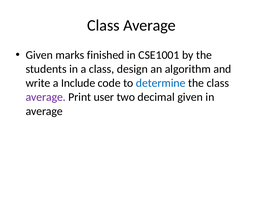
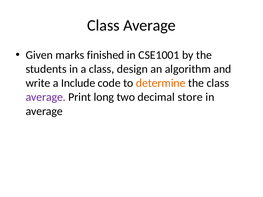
determine colour: blue -> orange (161, 83)
user: user -> long (104, 97)
decimal given: given -> store (190, 97)
